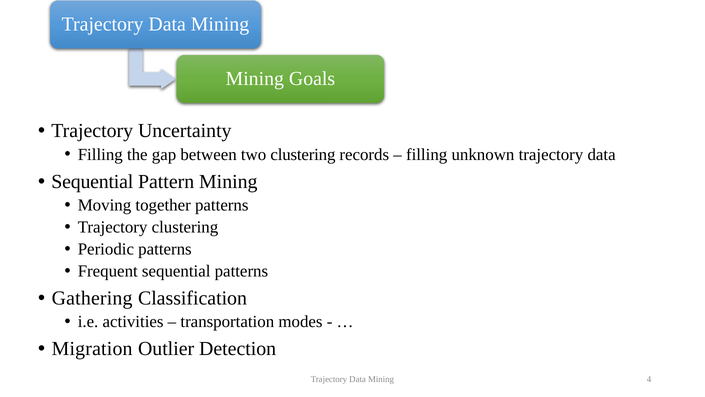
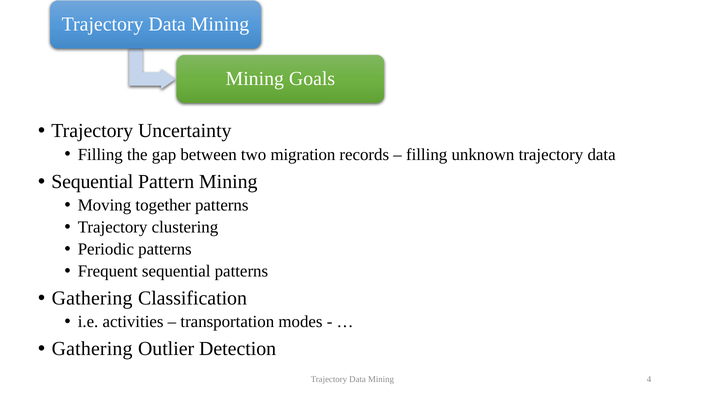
two clustering: clustering -> migration (303, 154)
Migration: Migration -> Gathering (92, 349)
